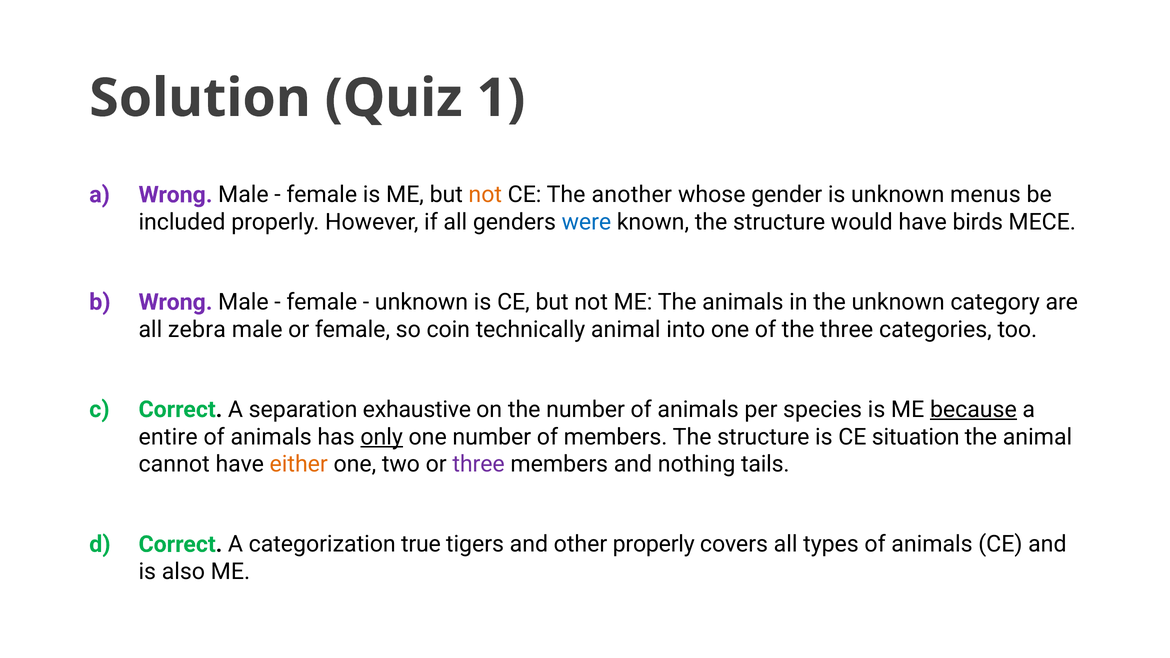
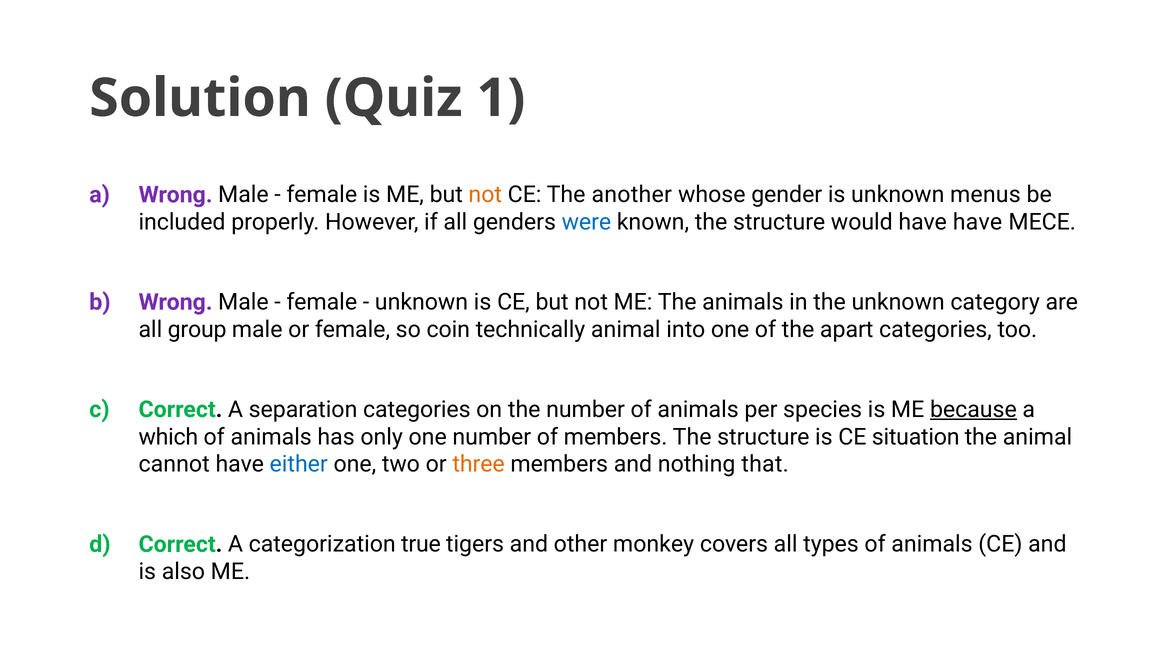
have birds: birds -> have (978, 222)
zebra: zebra -> group (197, 330)
the three: three -> apart (847, 330)
separation exhaustive: exhaustive -> categories (417, 410)
entire: entire -> which (168, 437)
only underline: present -> none (382, 437)
either colour: orange -> blue (299, 464)
three colour: purple -> orange (479, 464)
tails: tails -> that (765, 464)
other properly: properly -> monkey (654, 544)
